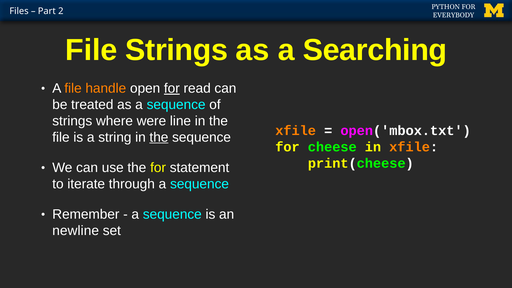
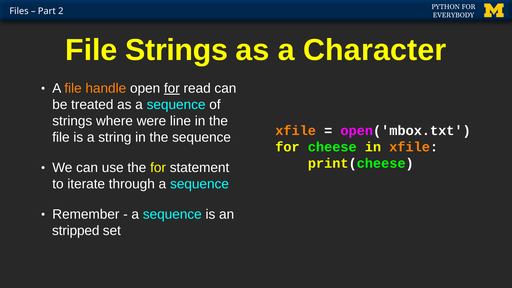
Searching: Searching -> Character (375, 50)
the underline: present -> none (159, 137)
newline: newline -> stripped (76, 231)
